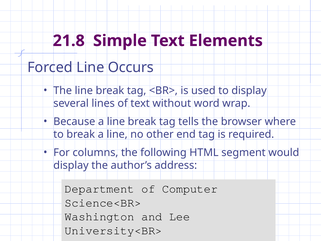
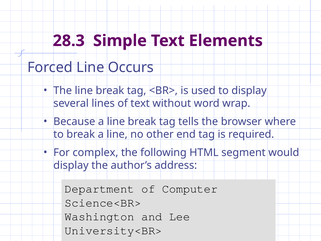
21.8: 21.8 -> 28.3 (69, 41)
columns: columns -> complex (95, 152)
